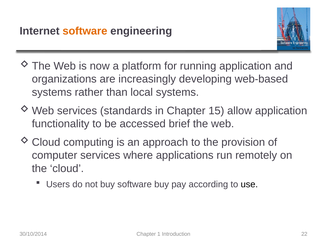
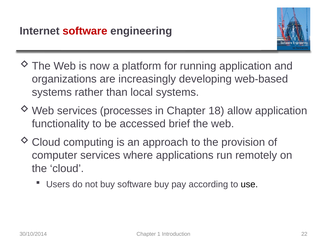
software colour: orange -> red (85, 31)
standards: standards -> processes (126, 111)
15: 15 -> 18 (216, 111)
